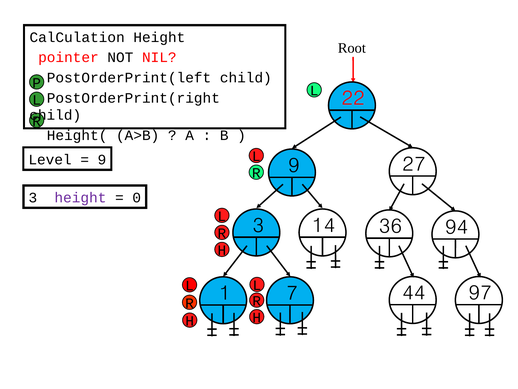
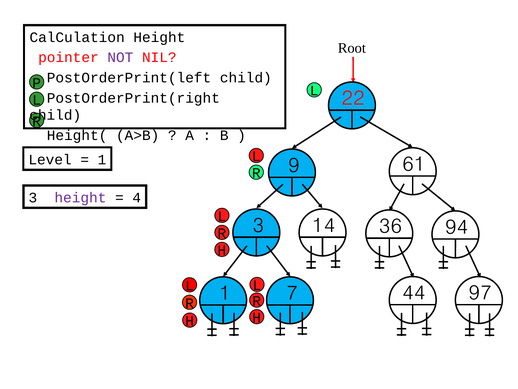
NOT colour: black -> purple (120, 57)
9: 9 -> 1 (102, 159)
27: 27 -> 61 (414, 164)
0: 0 -> 4 (137, 197)
